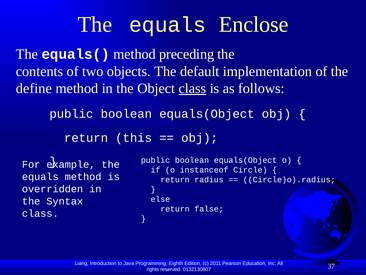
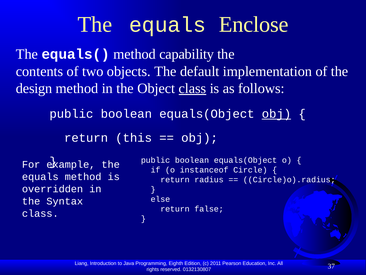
preceding: preceding -> capability (187, 54)
define: define -> design (34, 88)
obj underline: none -> present (276, 114)
